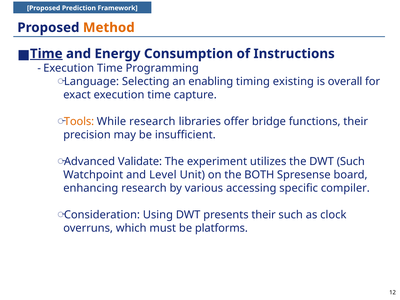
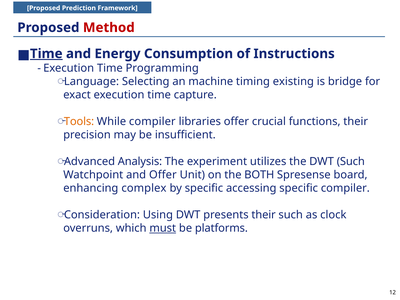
Method colour: orange -> red (109, 28)
enabling: enabling -> machine (211, 82)
overall: overall -> bridge (345, 82)
While research: research -> compiler (152, 122)
bridge: bridge -> crucial (269, 122)
Validate: Validate -> Analysis (140, 162)
and Level: Level -> Offer (163, 175)
enhancing research: research -> complex (144, 188)
by various: various -> specific (204, 188)
must underline: none -> present (163, 228)
